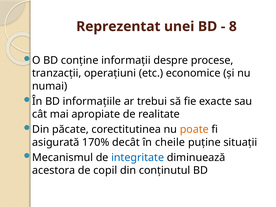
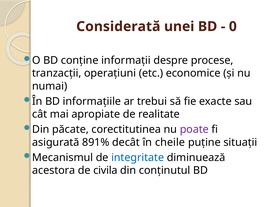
Reprezentat: Reprezentat -> Considerată (118, 27)
8: 8 -> 0 (233, 27)
poate colour: orange -> purple (194, 129)
170%: 170% -> 891% (96, 142)
copil: copil -> civila (105, 170)
